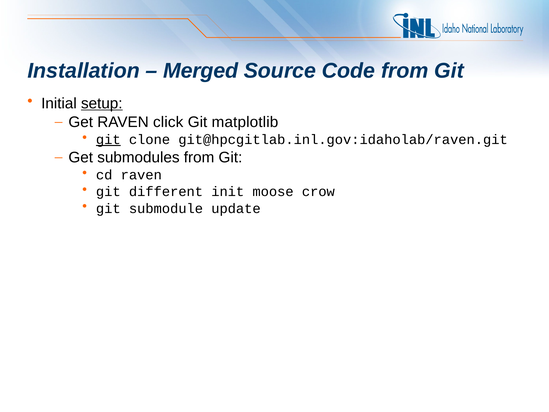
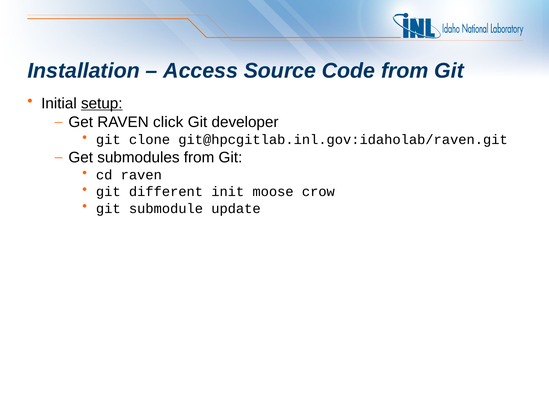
Merged: Merged -> Access (201, 71)
matplotlib: matplotlib -> developer (245, 122)
git underline: present -> none (108, 140)
